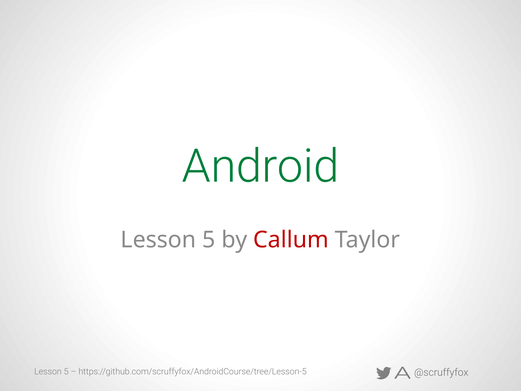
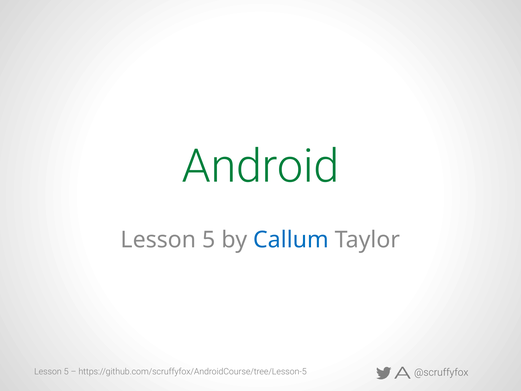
Callum colour: red -> blue (291, 240)
